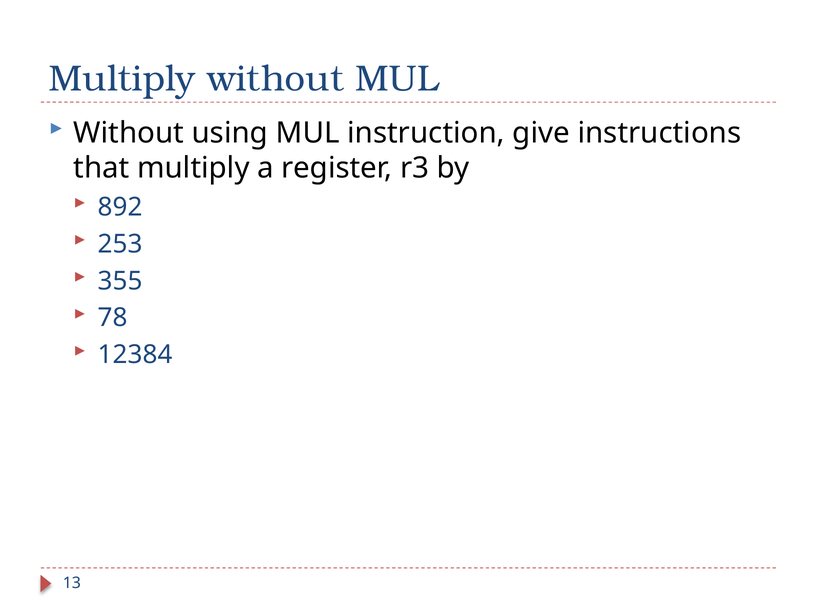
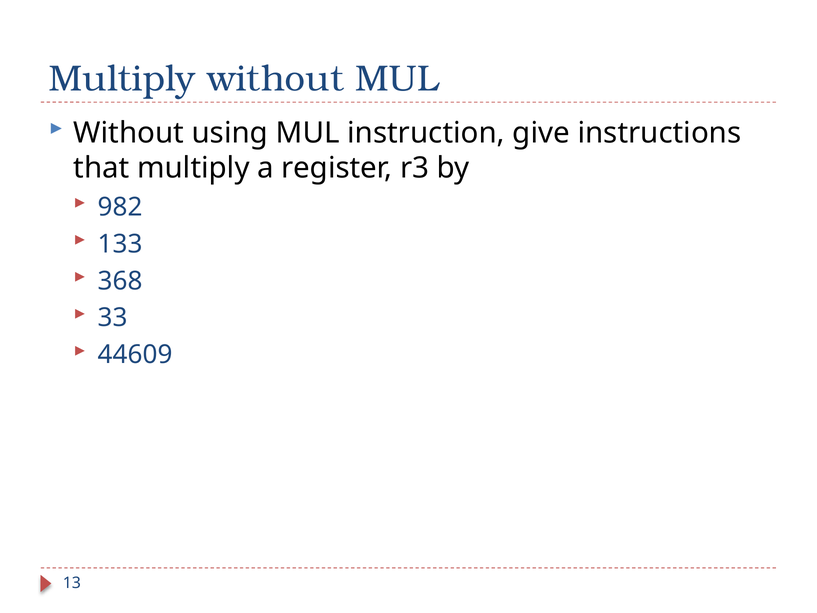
892: 892 -> 982 (120, 207)
253: 253 -> 133 (120, 244)
355: 355 -> 368 (120, 281)
78: 78 -> 33 (113, 318)
12384: 12384 -> 44609 (135, 355)
